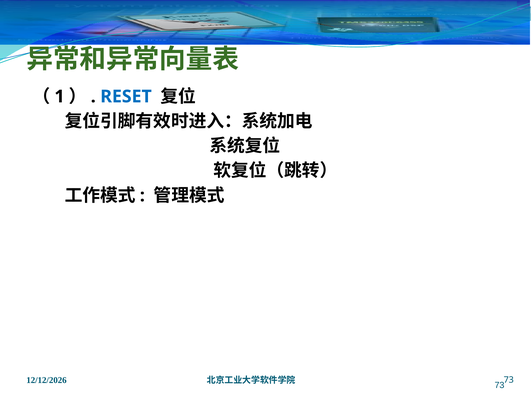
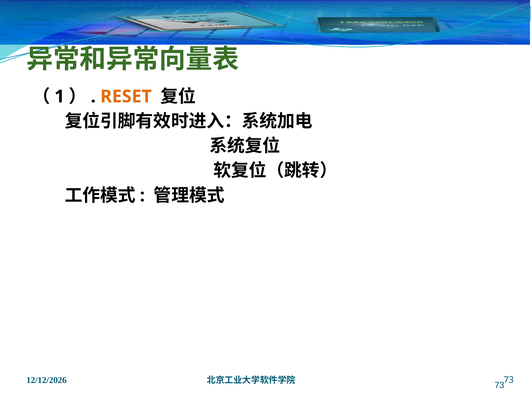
RESET colour: blue -> orange (126, 97)
